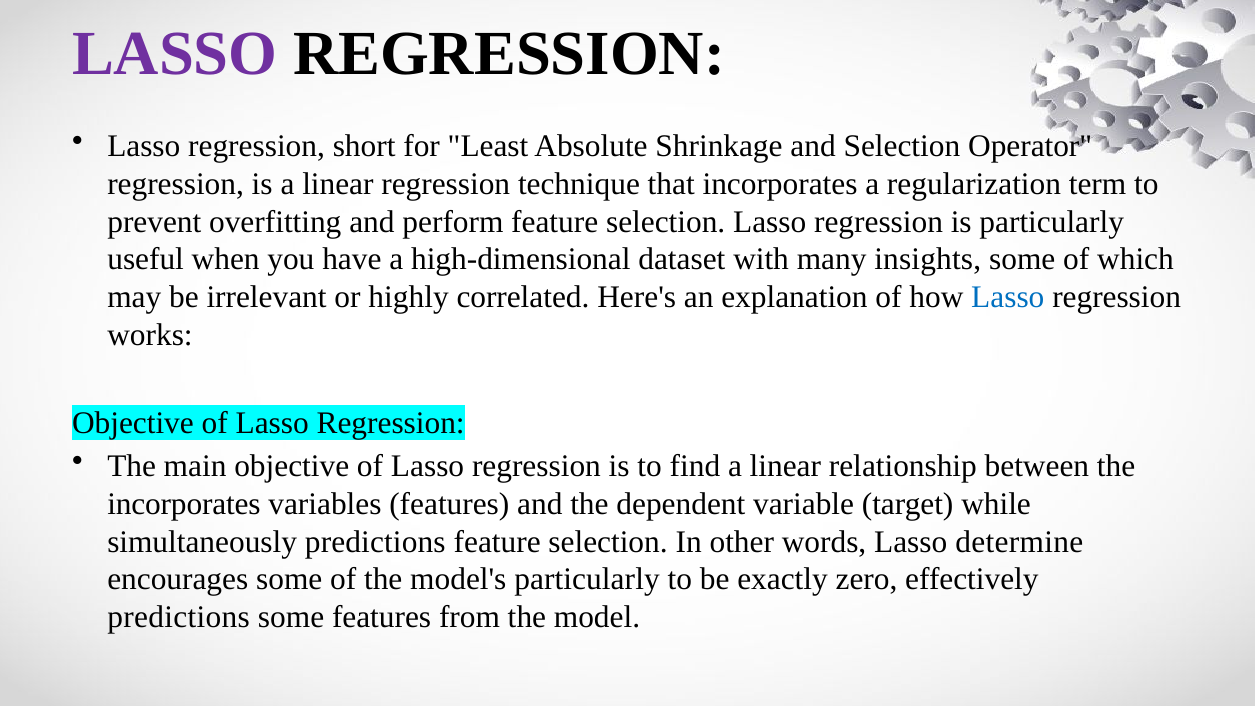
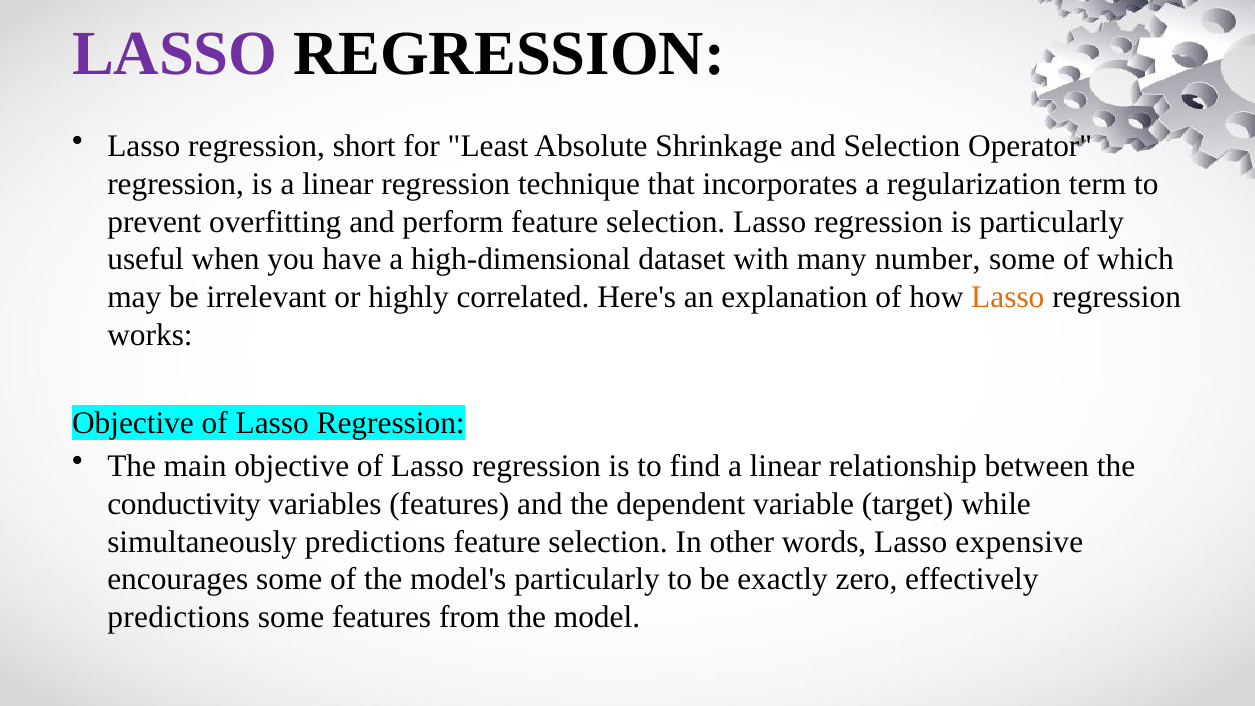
insights: insights -> number (928, 260)
Lasso colour: blue -> orange (1008, 297)
incorporates: incorporates -> conductivity (184, 504)
determine: determine -> expensive (1019, 542)
